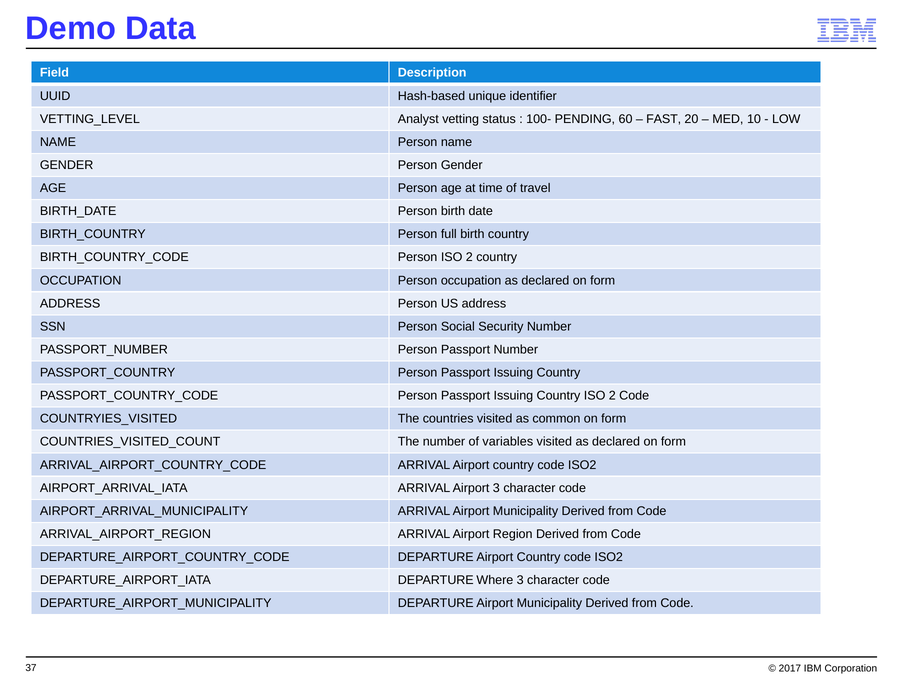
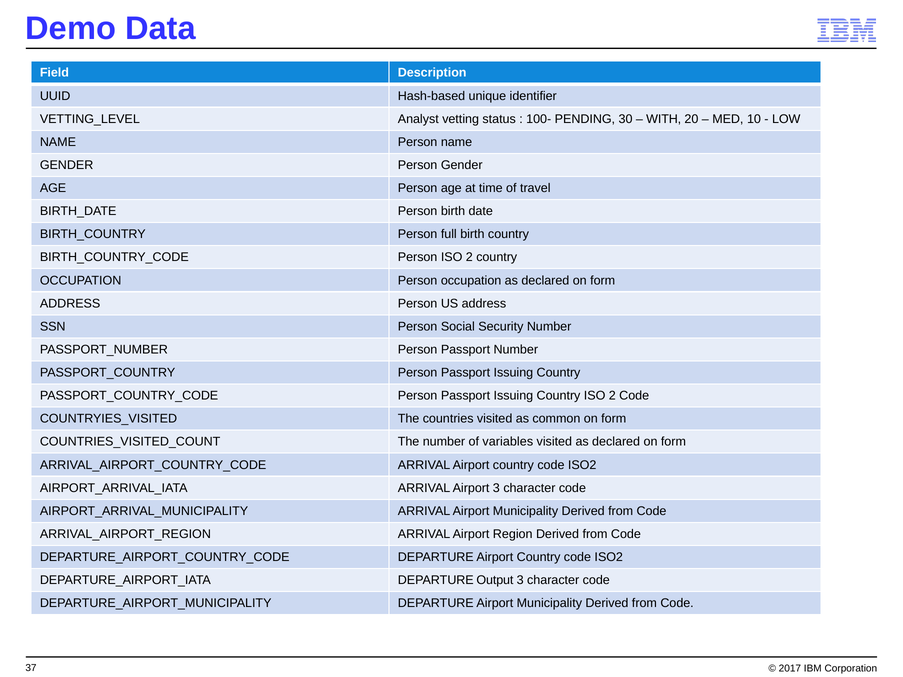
60: 60 -> 30 (626, 119)
FAST: FAST -> WITH (664, 119)
Where: Where -> Output (495, 580)
